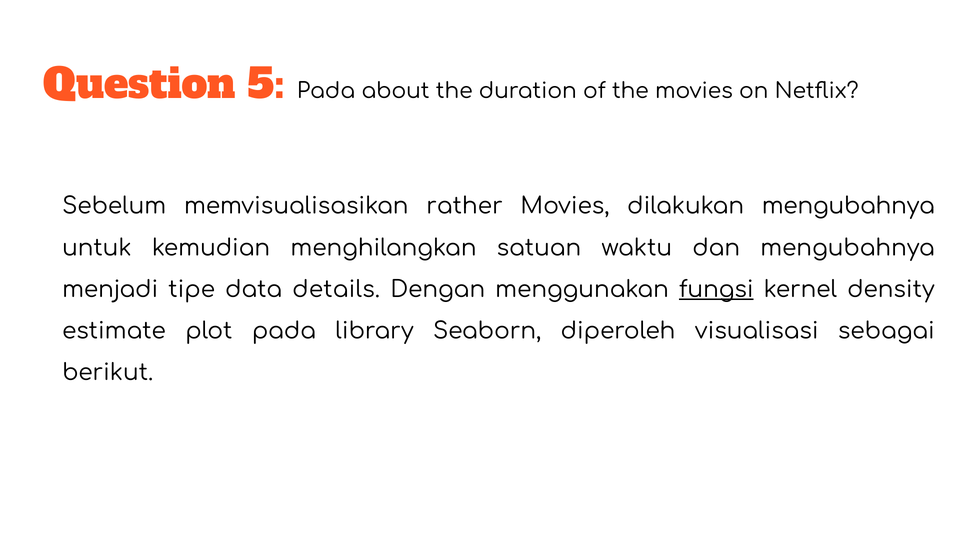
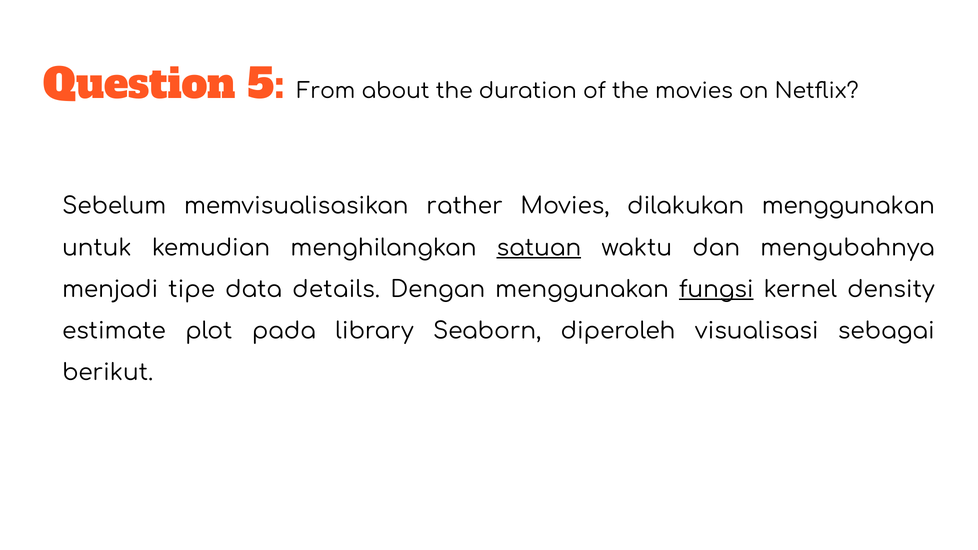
5 Pada: Pada -> From (326, 91)
dilakukan mengubahnya: mengubahnya -> menggunakan (848, 206)
satuan underline: none -> present (539, 248)
